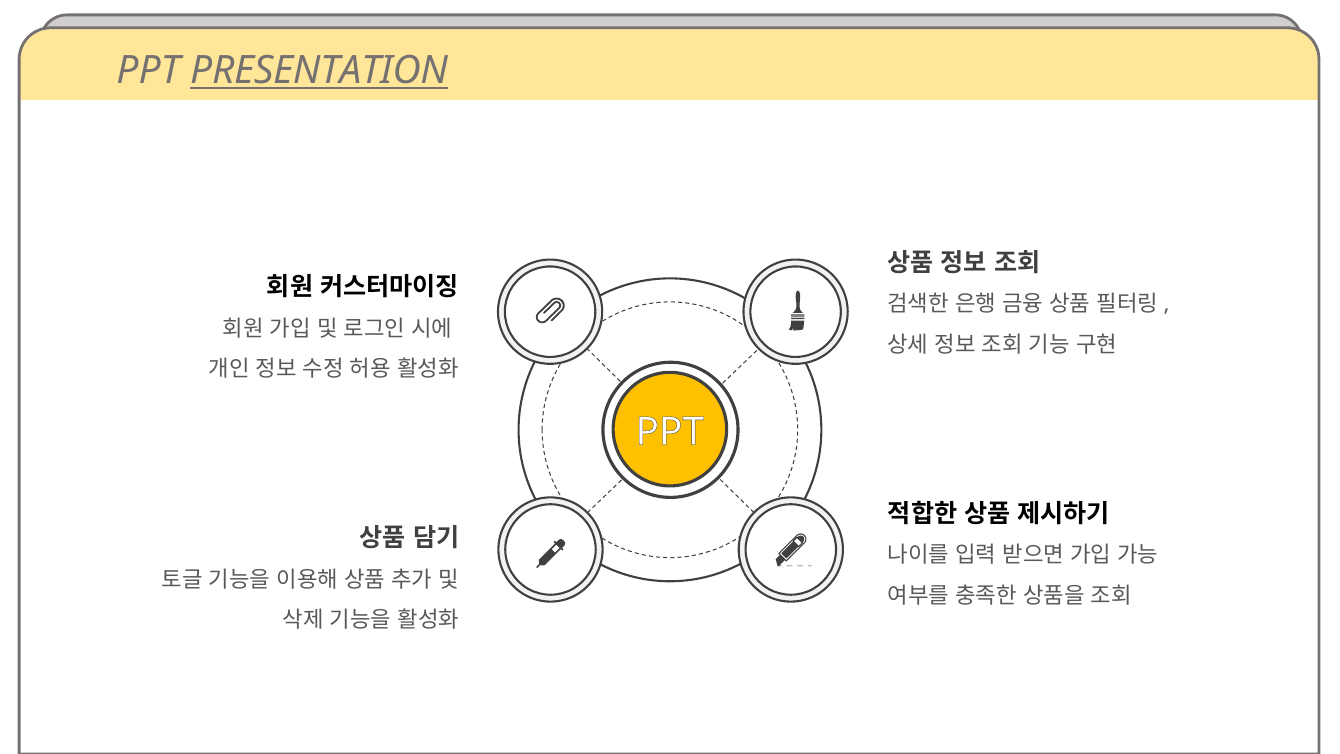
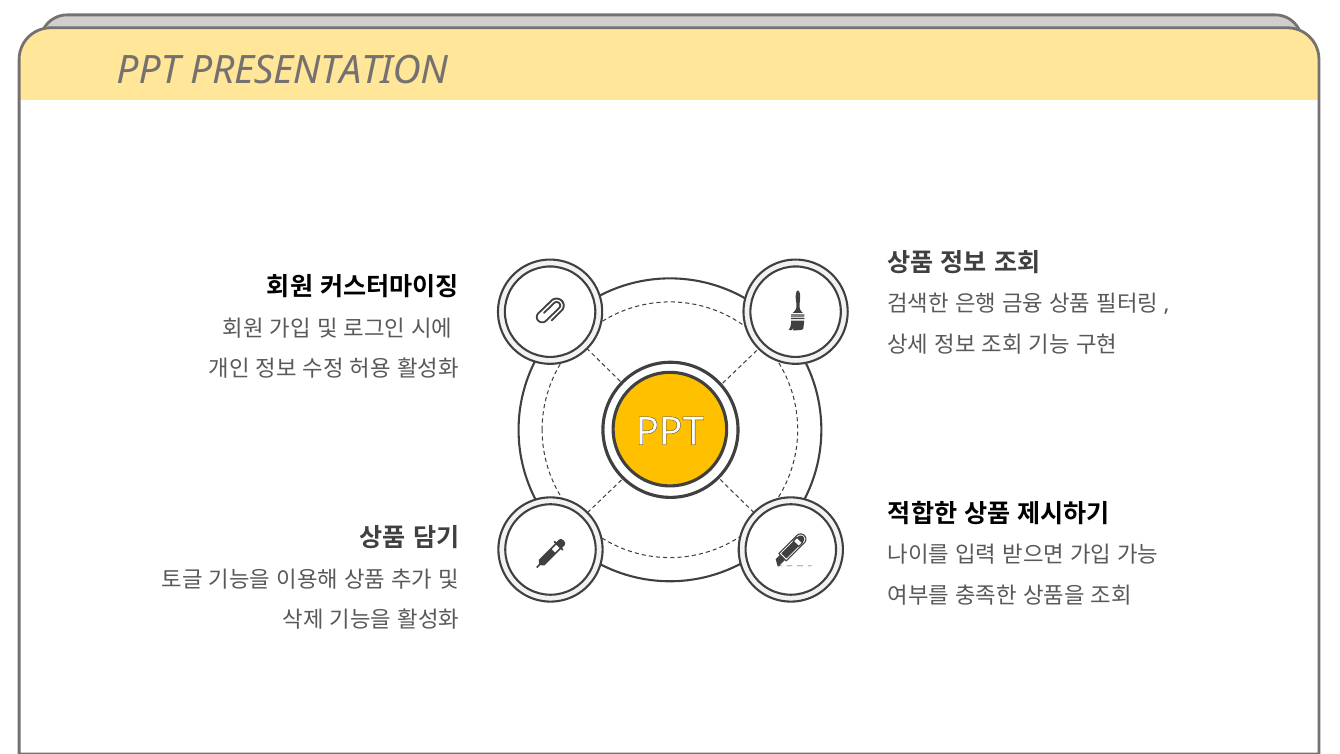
PRESENTATION underline: present -> none (319, 71)
